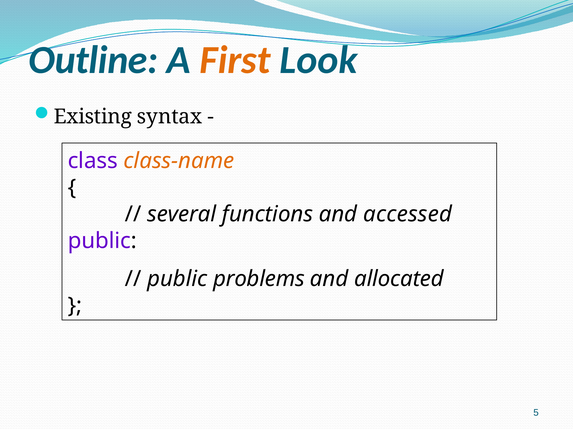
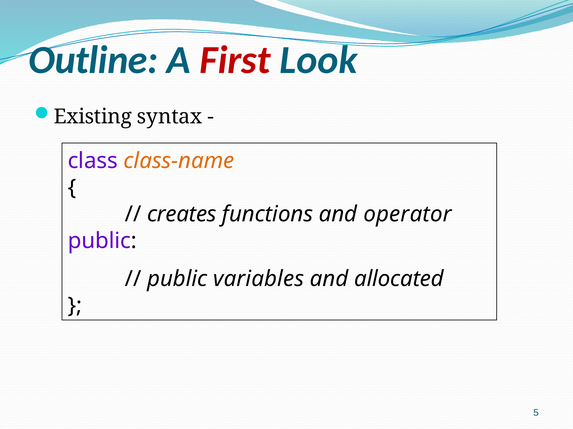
First colour: orange -> red (235, 60)
several: several -> creates (182, 214)
accessed: accessed -> operator (408, 214)
problems: problems -> variables (259, 279)
